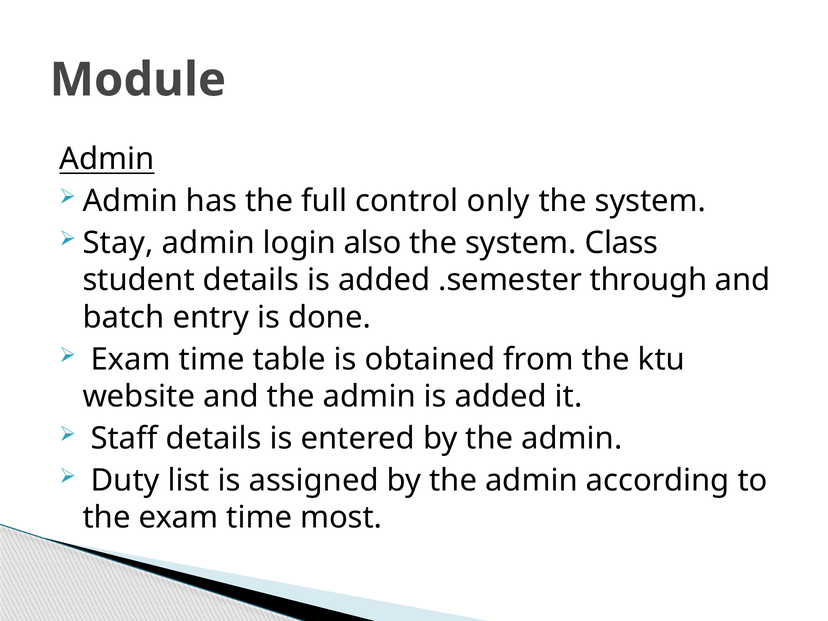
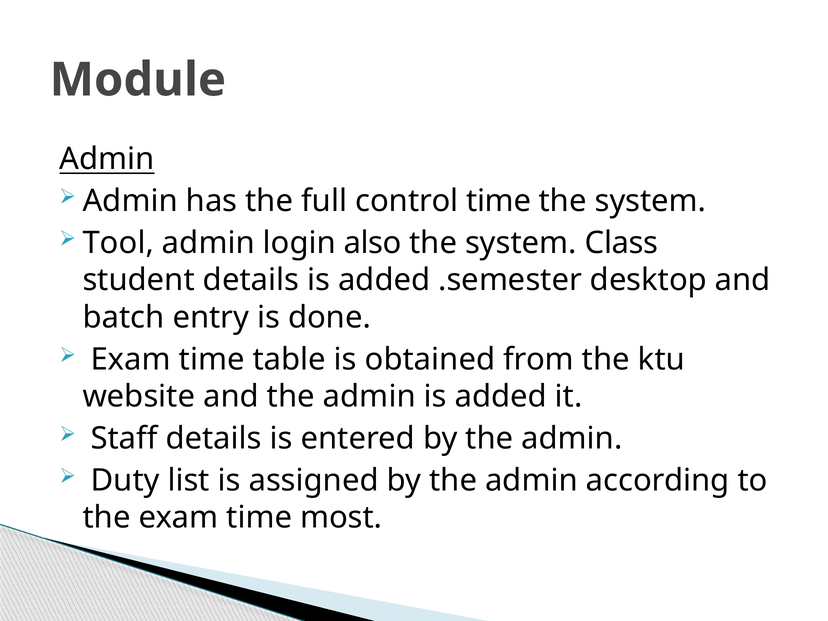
control only: only -> time (499, 201)
Stay: Stay -> Tool (118, 243)
through: through -> desktop (648, 280)
